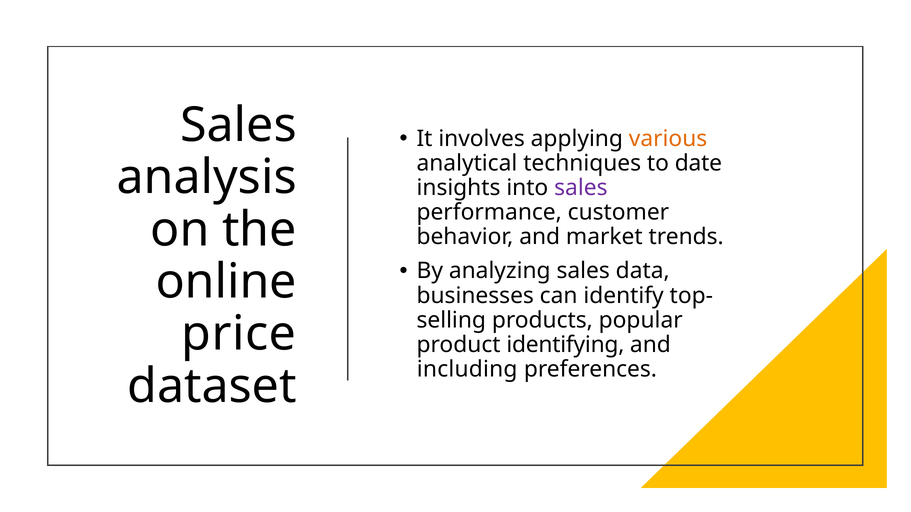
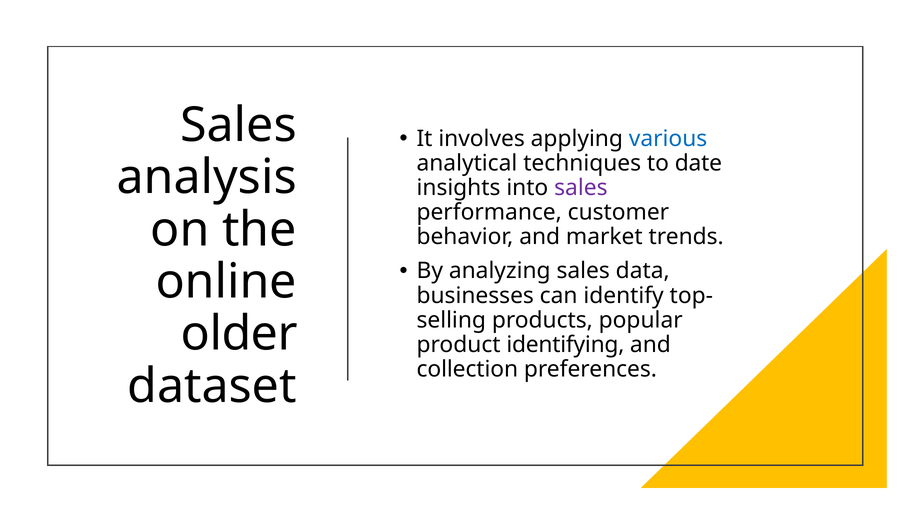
various colour: orange -> blue (668, 139)
price: price -> older (239, 334)
including: including -> collection (467, 370)
